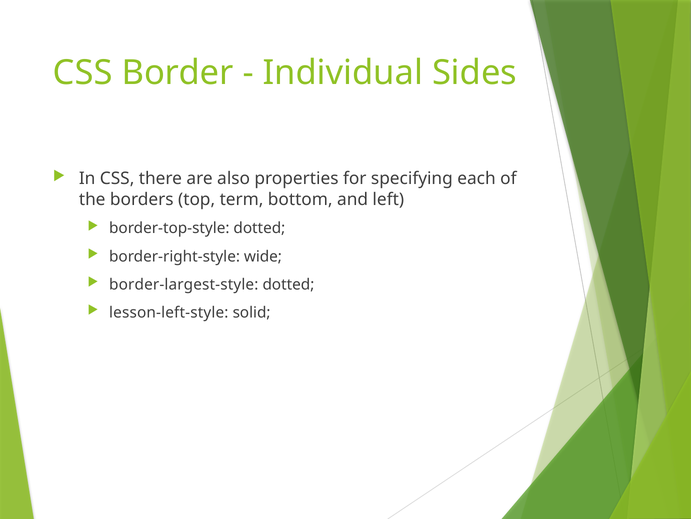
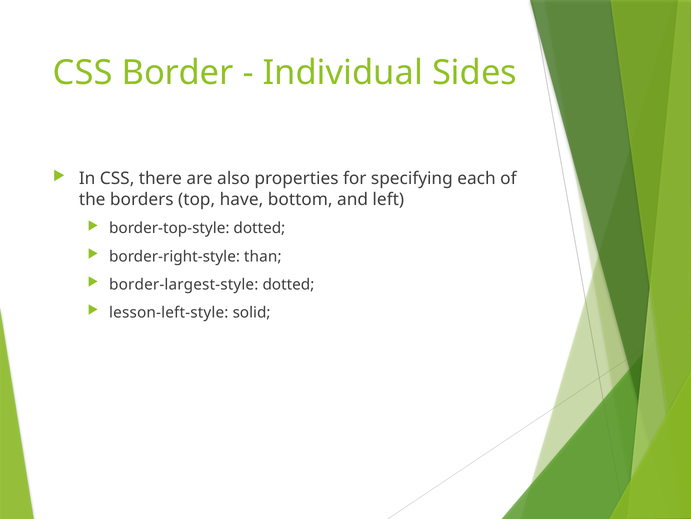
term: term -> have (242, 199)
wide: wide -> than (263, 256)
